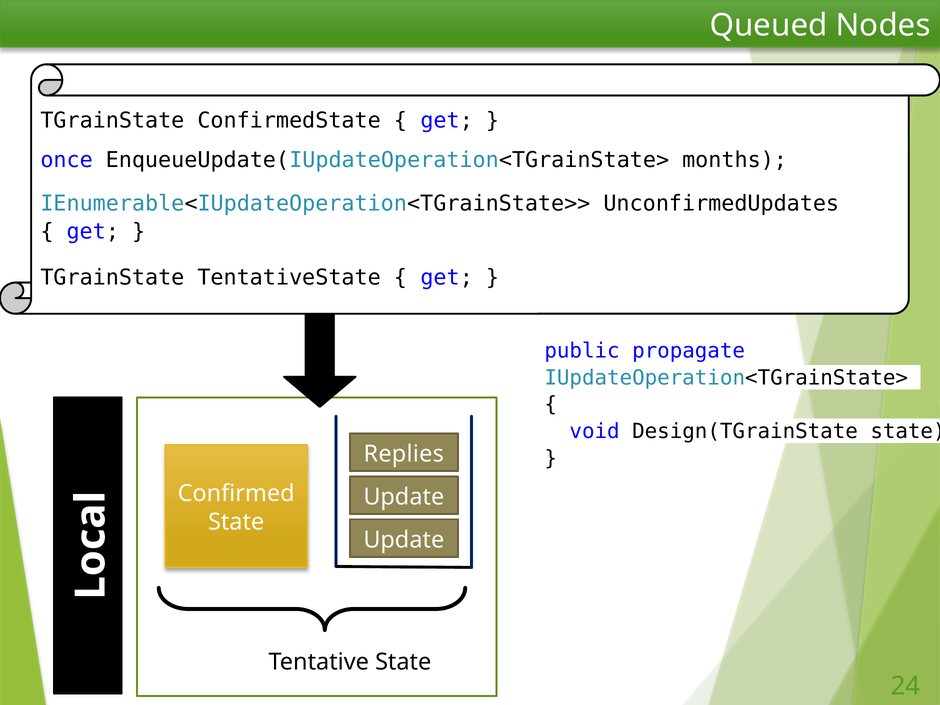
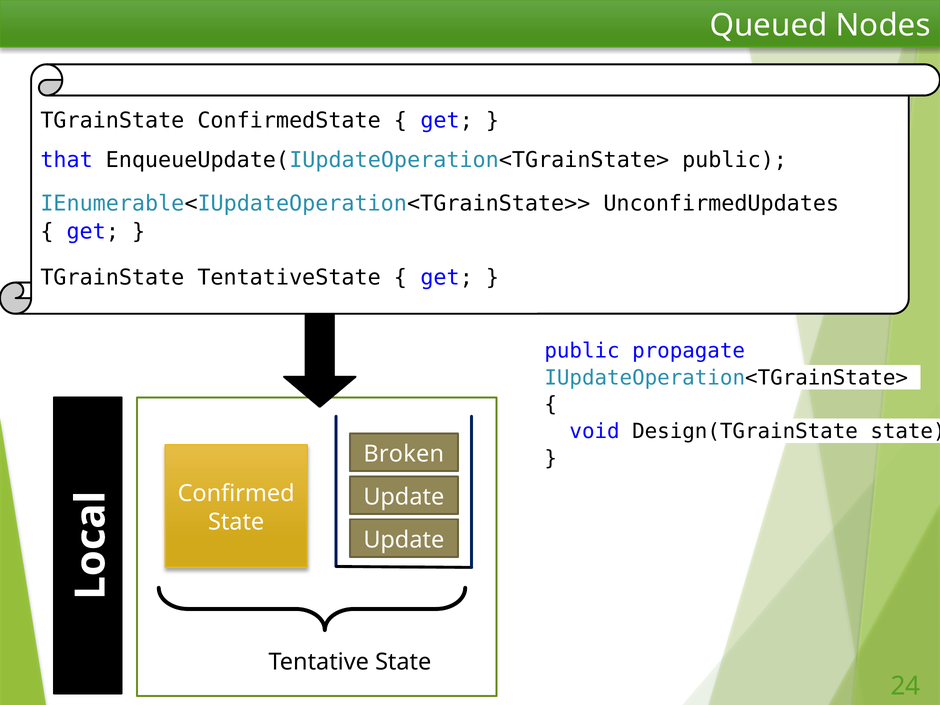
once: once -> that (67, 160)
EnqueueUpdate(IUpdateOperation<TGrainState> months: months -> public (735, 160)
Replies: Replies -> Broken (404, 454)
